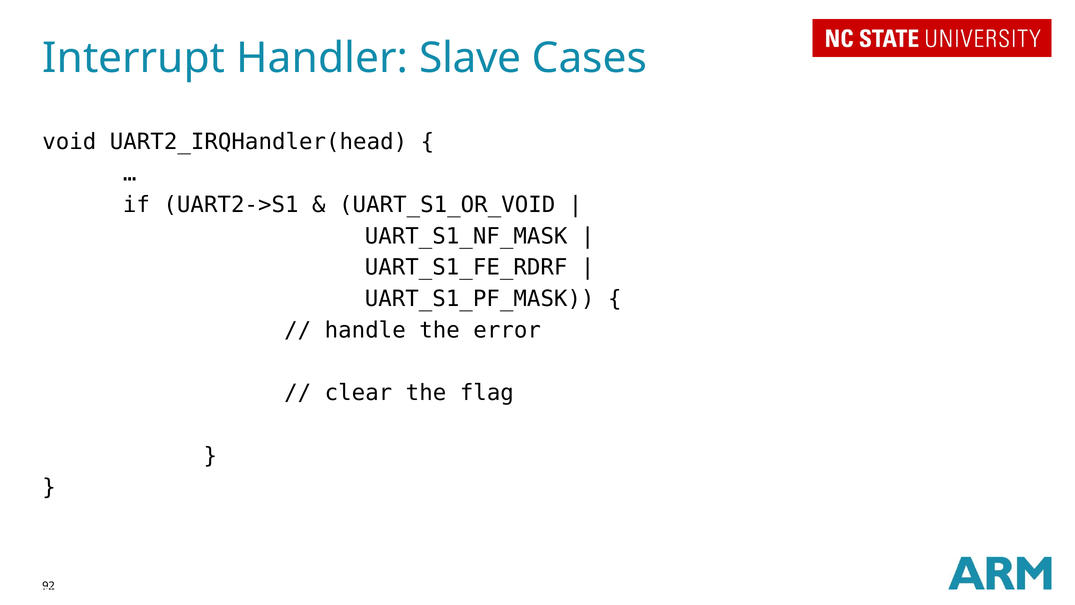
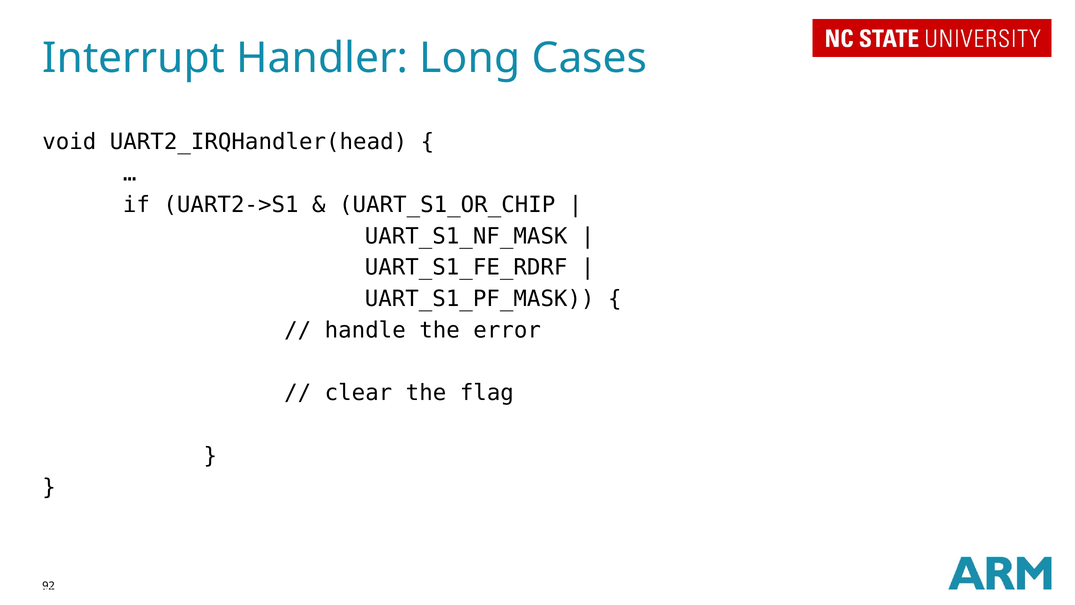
Slave: Slave -> Long (470, 58)
UART_S1_OR_VOID: UART_S1_OR_VOID -> UART_S1_OR_CHIP (447, 205)
